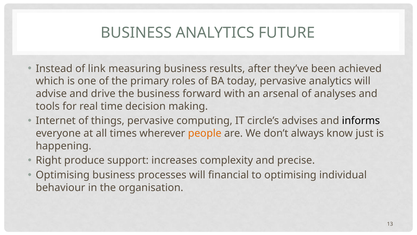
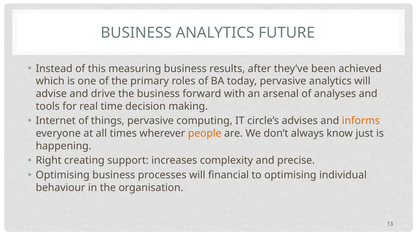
link: link -> this (97, 68)
informs colour: black -> orange (361, 121)
produce: produce -> creating (84, 160)
